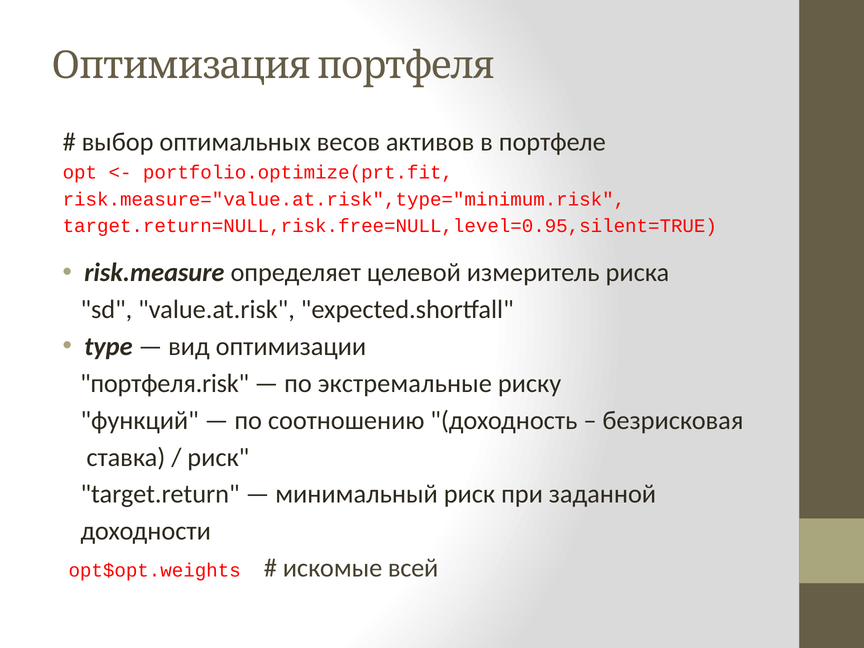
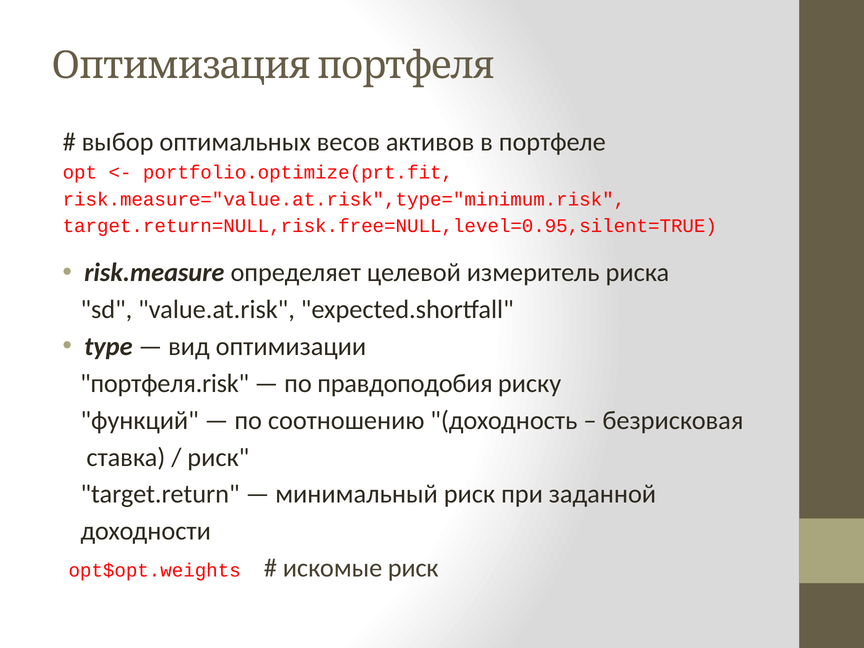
экстремальные: экстремальные -> правдоподобия (405, 383)
искомые всей: всей -> риск (413, 568)
